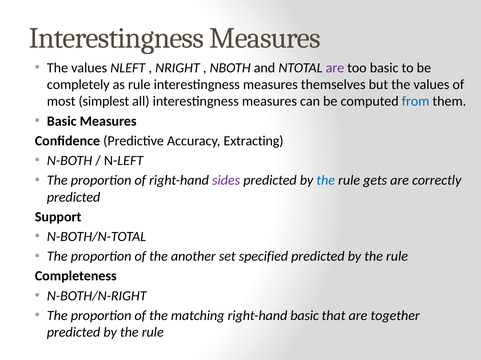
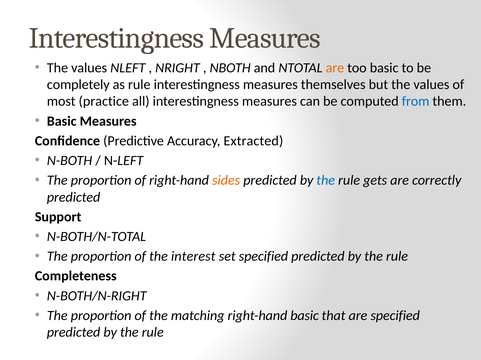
are colour: purple -> orange (335, 68)
simplest: simplest -> practice (104, 102)
Extracting: Extracting -> Extracted (253, 141)
sides colour: purple -> orange (226, 181)
another: another -> interest (193, 257)
are together: together -> specified (395, 316)
